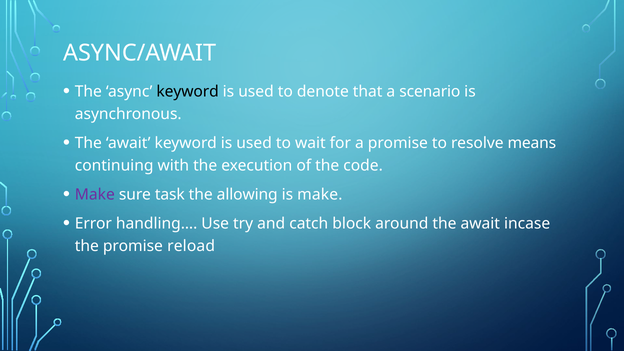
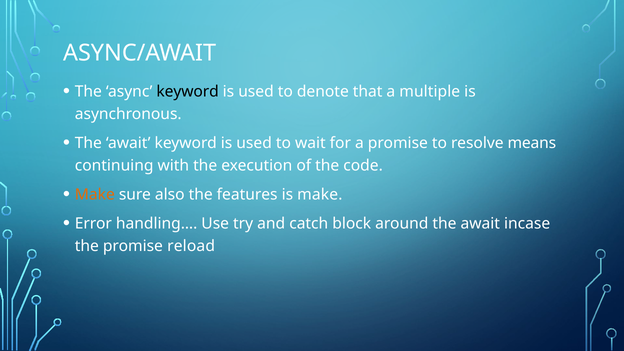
scenario: scenario -> multiple (430, 92)
Make colour: purple -> orange (95, 195)
task: task -> also (170, 195)
allowing: allowing -> features (247, 195)
